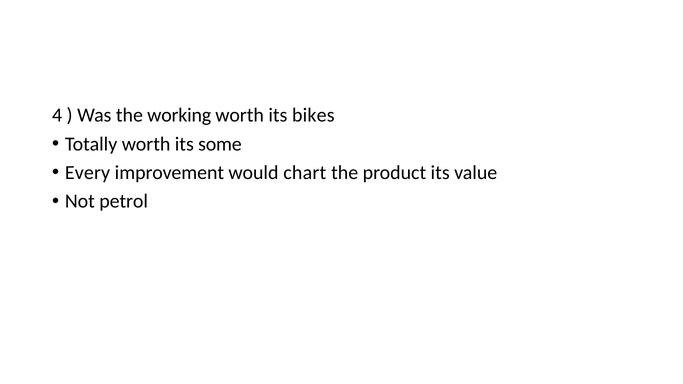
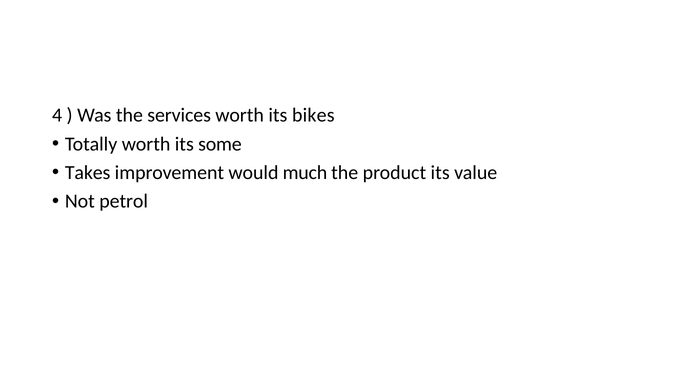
working: working -> services (179, 115)
Every: Every -> Takes (88, 173)
chart: chart -> much (305, 173)
